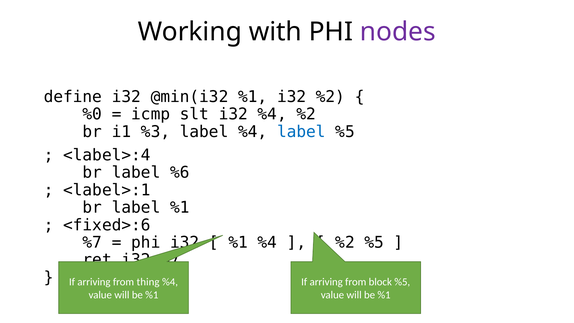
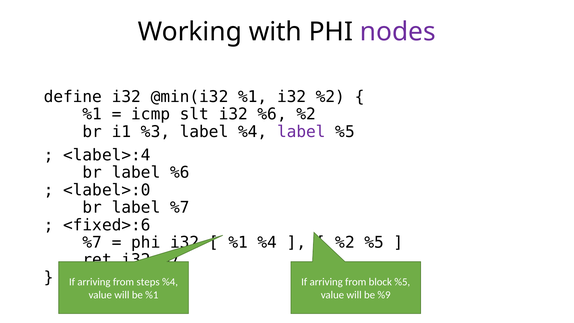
%0: %0 -> %1 (92, 114)
i32 %4: %4 -> %6 (272, 114)
label colour: blue -> purple (301, 132)
<label>:1: <label>:1 -> <label>:0 (107, 190)
label %1: %1 -> %7 (180, 207)
thing: thing -> steps (148, 282)
%1: %1 -> %9 (384, 295)
